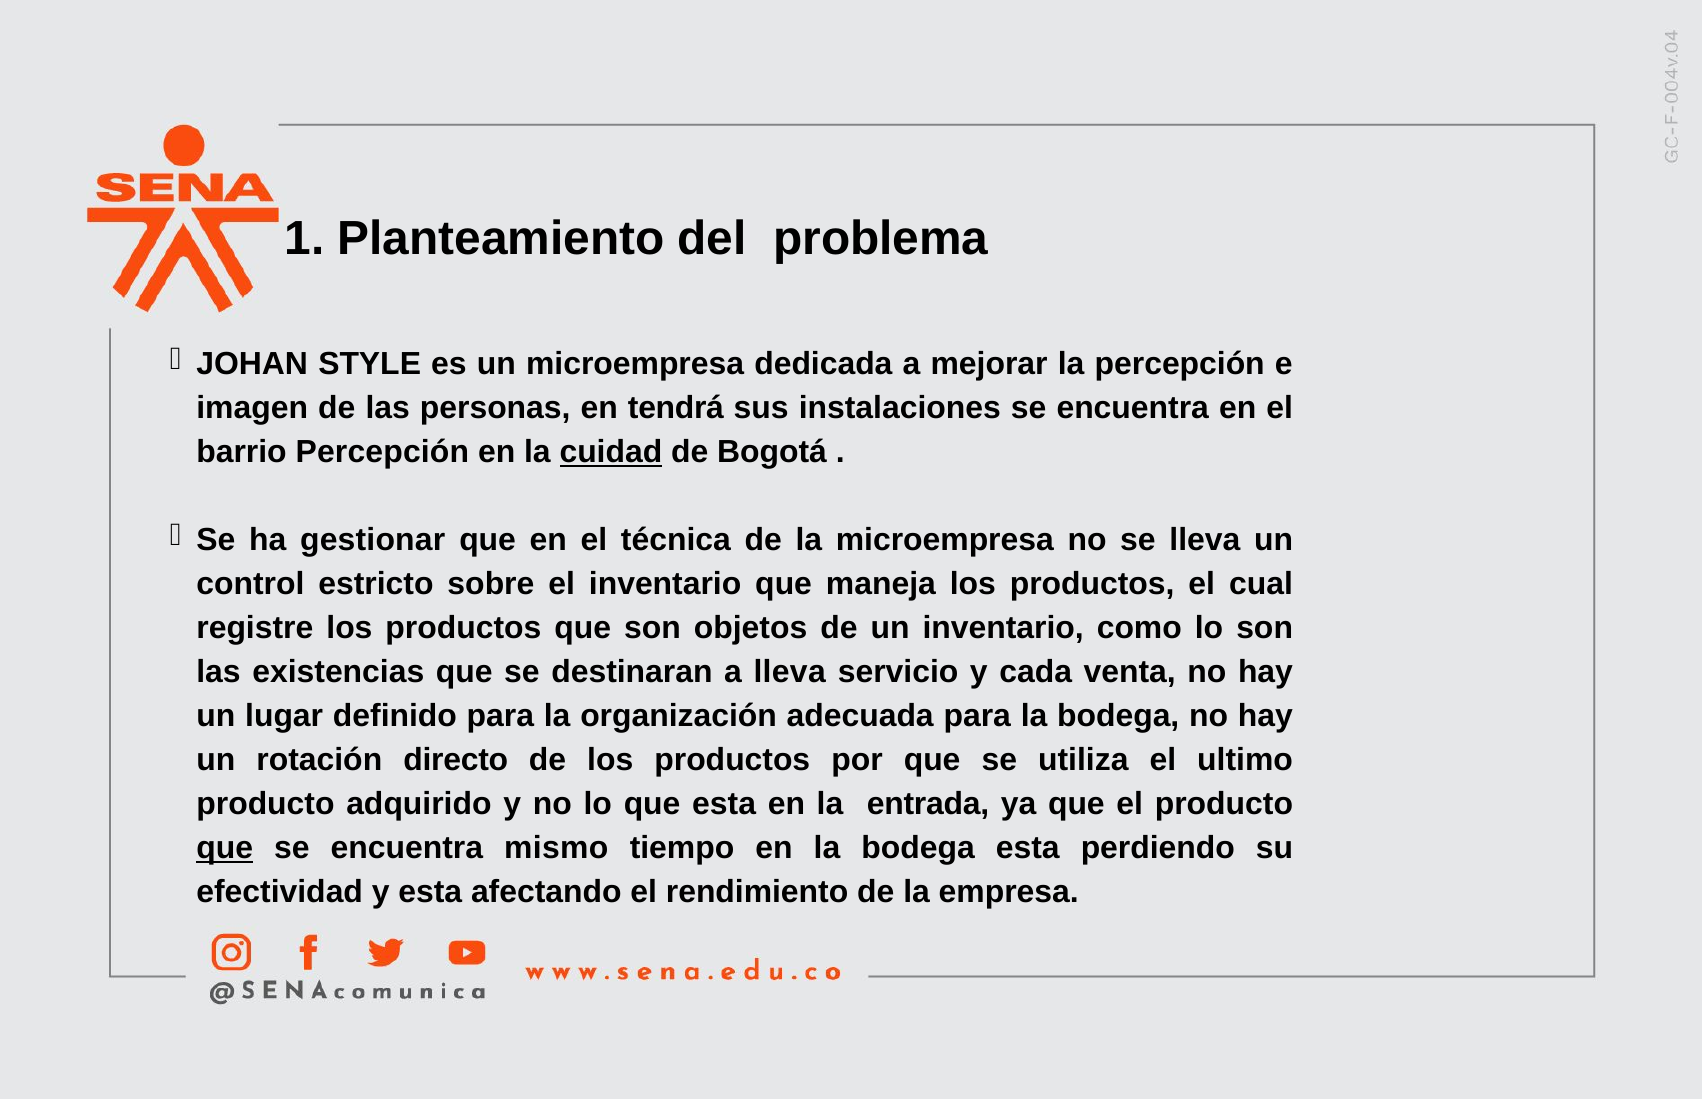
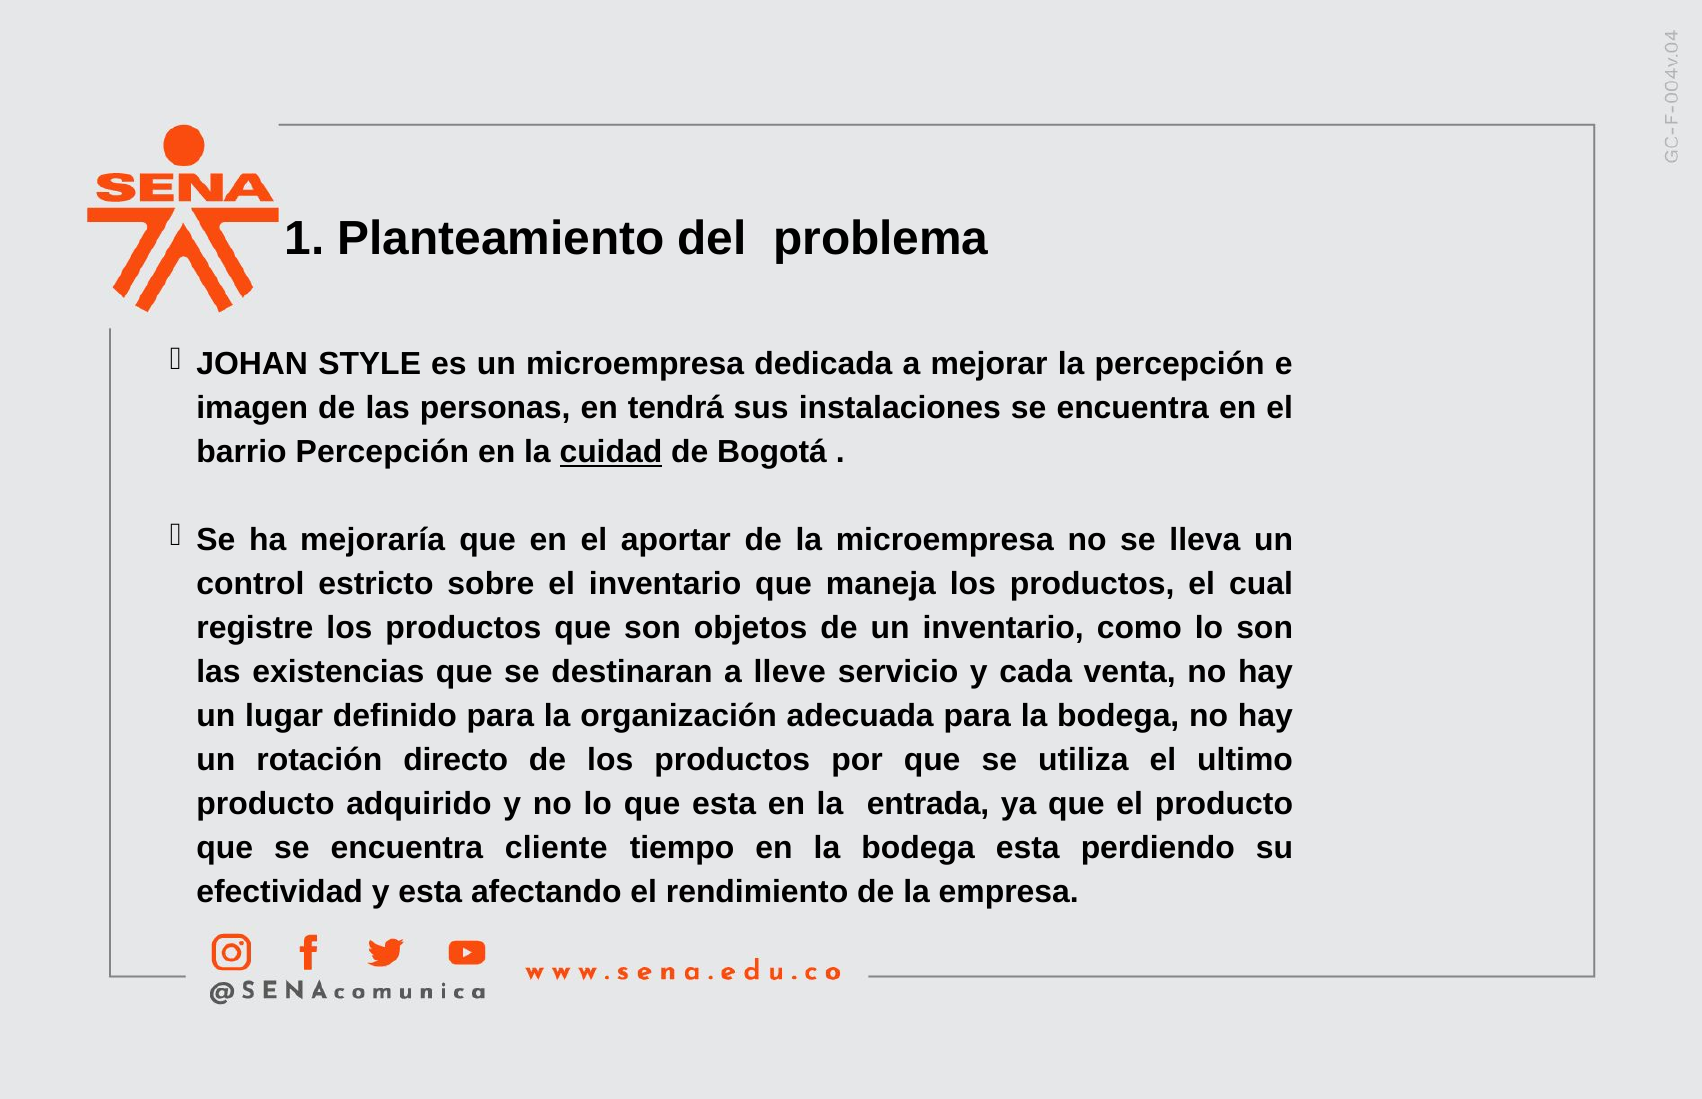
gestionar: gestionar -> mejoraría (373, 540)
técnica: técnica -> aportar (676, 540)
a lleva: lleva -> lleve (790, 672)
que underline: present -> none (225, 848)
mismo: mismo -> cliente (556, 848)
